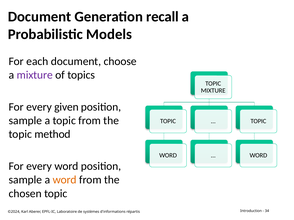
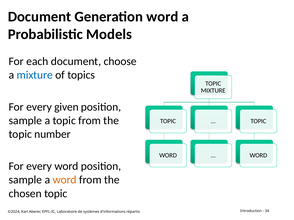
Generation recall: recall -> word (162, 17)
mixture colour: purple -> blue (35, 75)
method: method -> number (52, 135)
